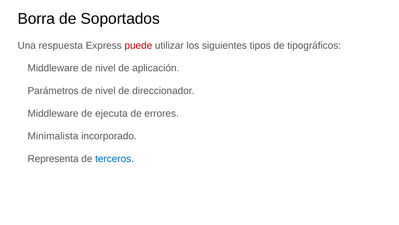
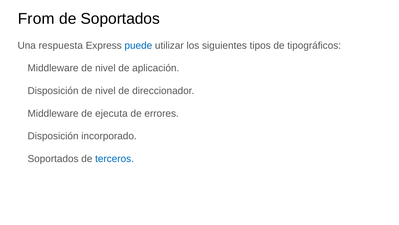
Borra: Borra -> From (36, 19)
puede colour: red -> blue (138, 45)
Parámetros: Parámetros -> Disposición (53, 91)
Minimalista: Minimalista -> Disposición (53, 136)
Representa: Representa -> Soportados (53, 158)
